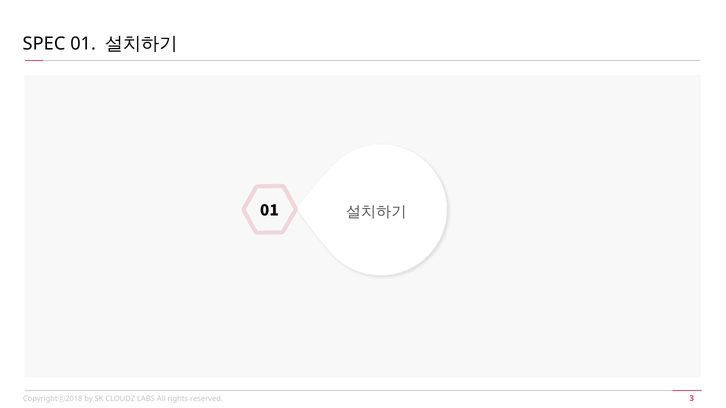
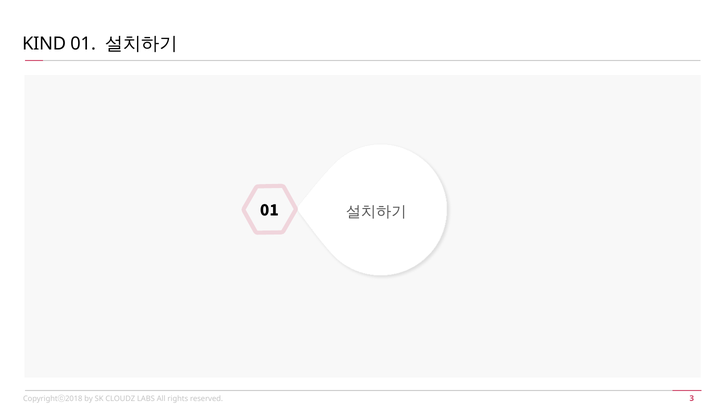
SPEC: SPEC -> KIND (44, 44)
